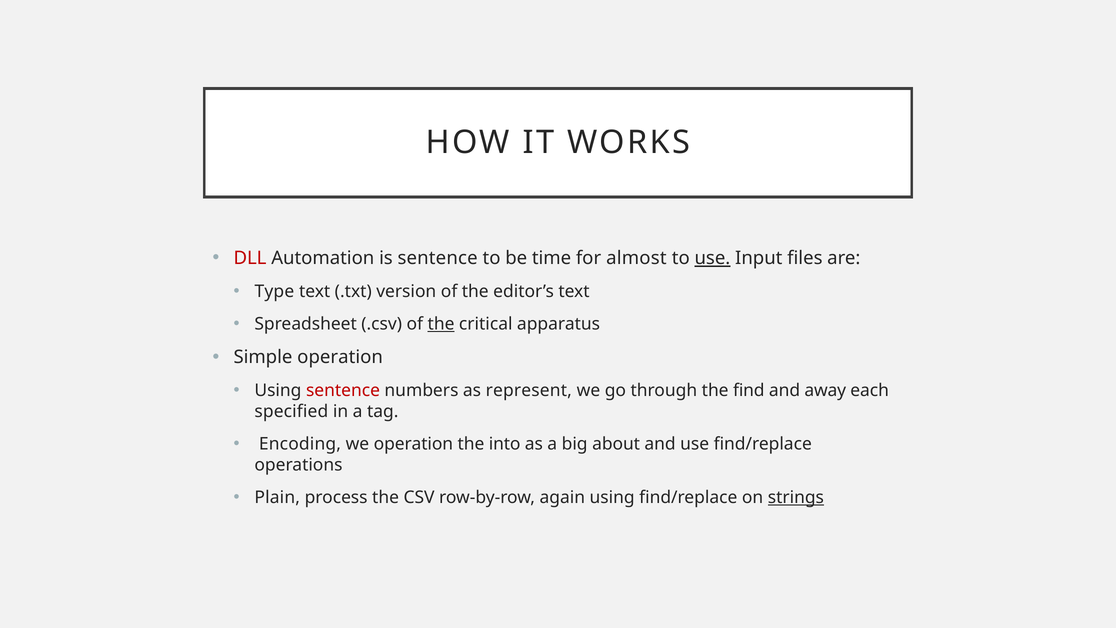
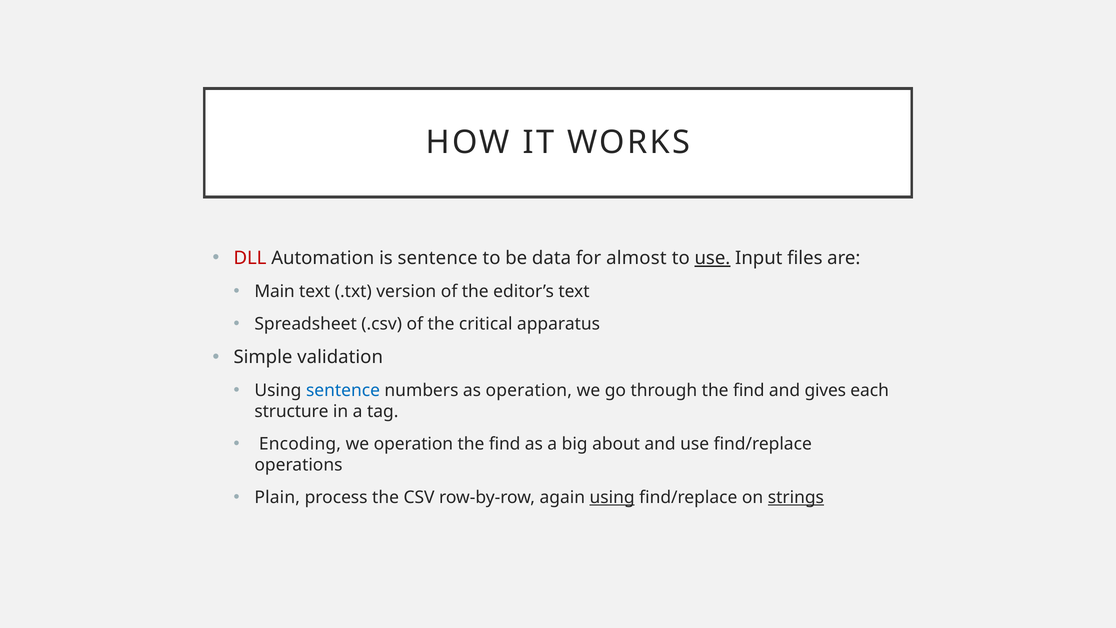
time: time -> data (552, 258)
Type: Type -> Main (275, 291)
the underline: present -> none (441, 324)
Simple operation: operation -> validation (340, 357)
sentence colour: red -> blue (343, 390)
as represent: represent -> operation (529, 390)
away: away -> gives (825, 390)
specified: specified -> structure (291, 411)
into: into -> find (505, 444)
using underline: none -> present (612, 497)
